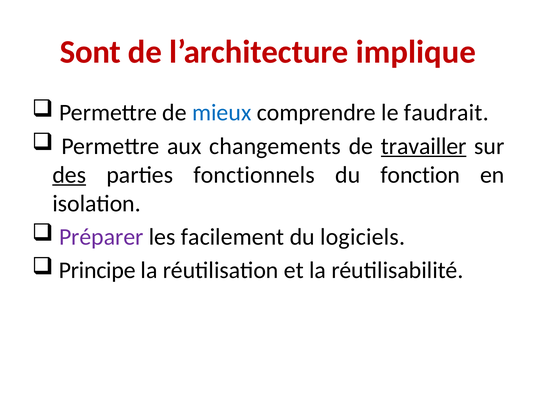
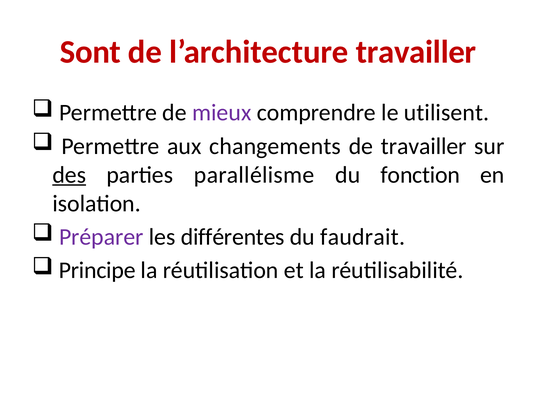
l’architecture implique: implique -> travailler (416, 52)
mieux colour: blue -> purple (222, 113)
faudrait: faudrait -> utilisent (446, 113)
travailler underline: present -> none (424, 146)
fonctionnels: fonctionnels -> parallélisme (254, 175)
facilement: facilement -> différentes (233, 237)
logiciels: logiciels -> faudrait (363, 237)
